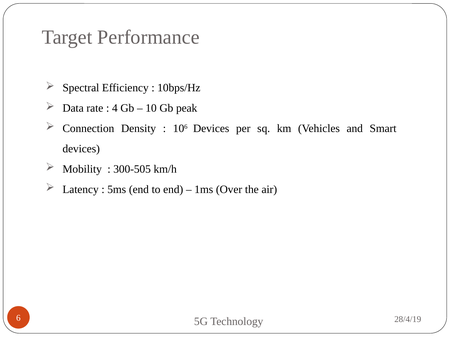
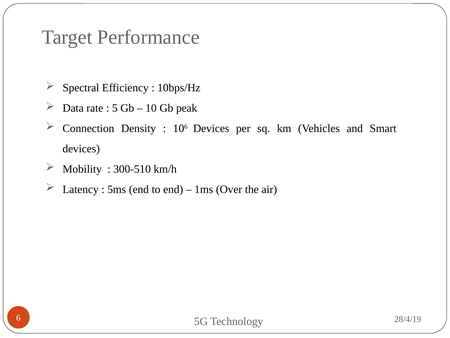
4: 4 -> 5 (115, 108)
300-505: 300-505 -> 300-510 (132, 169)
